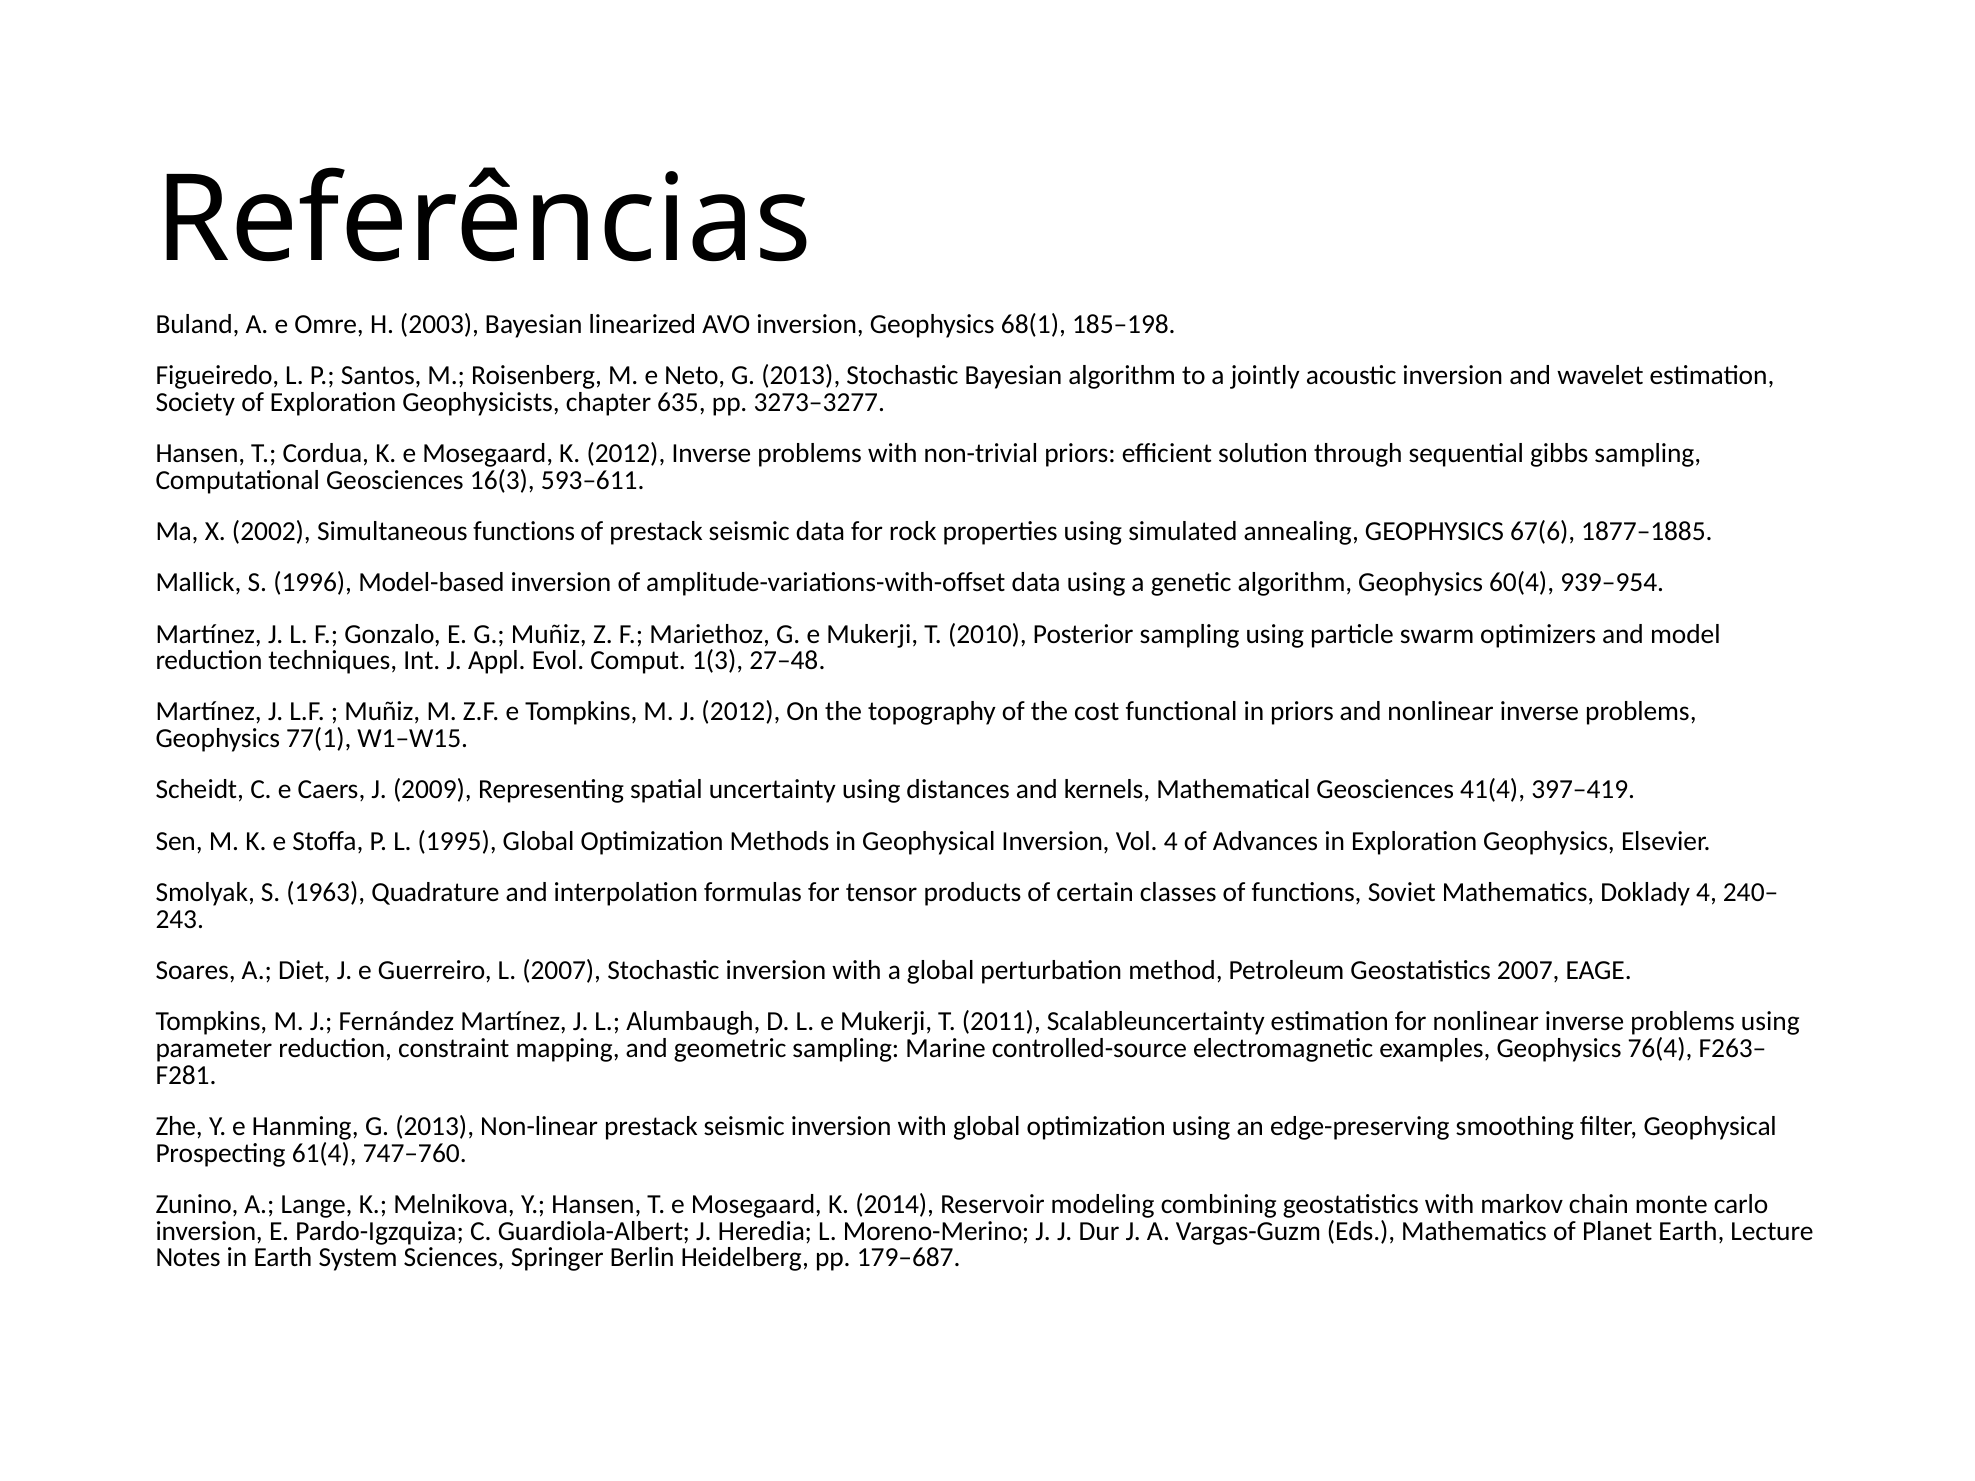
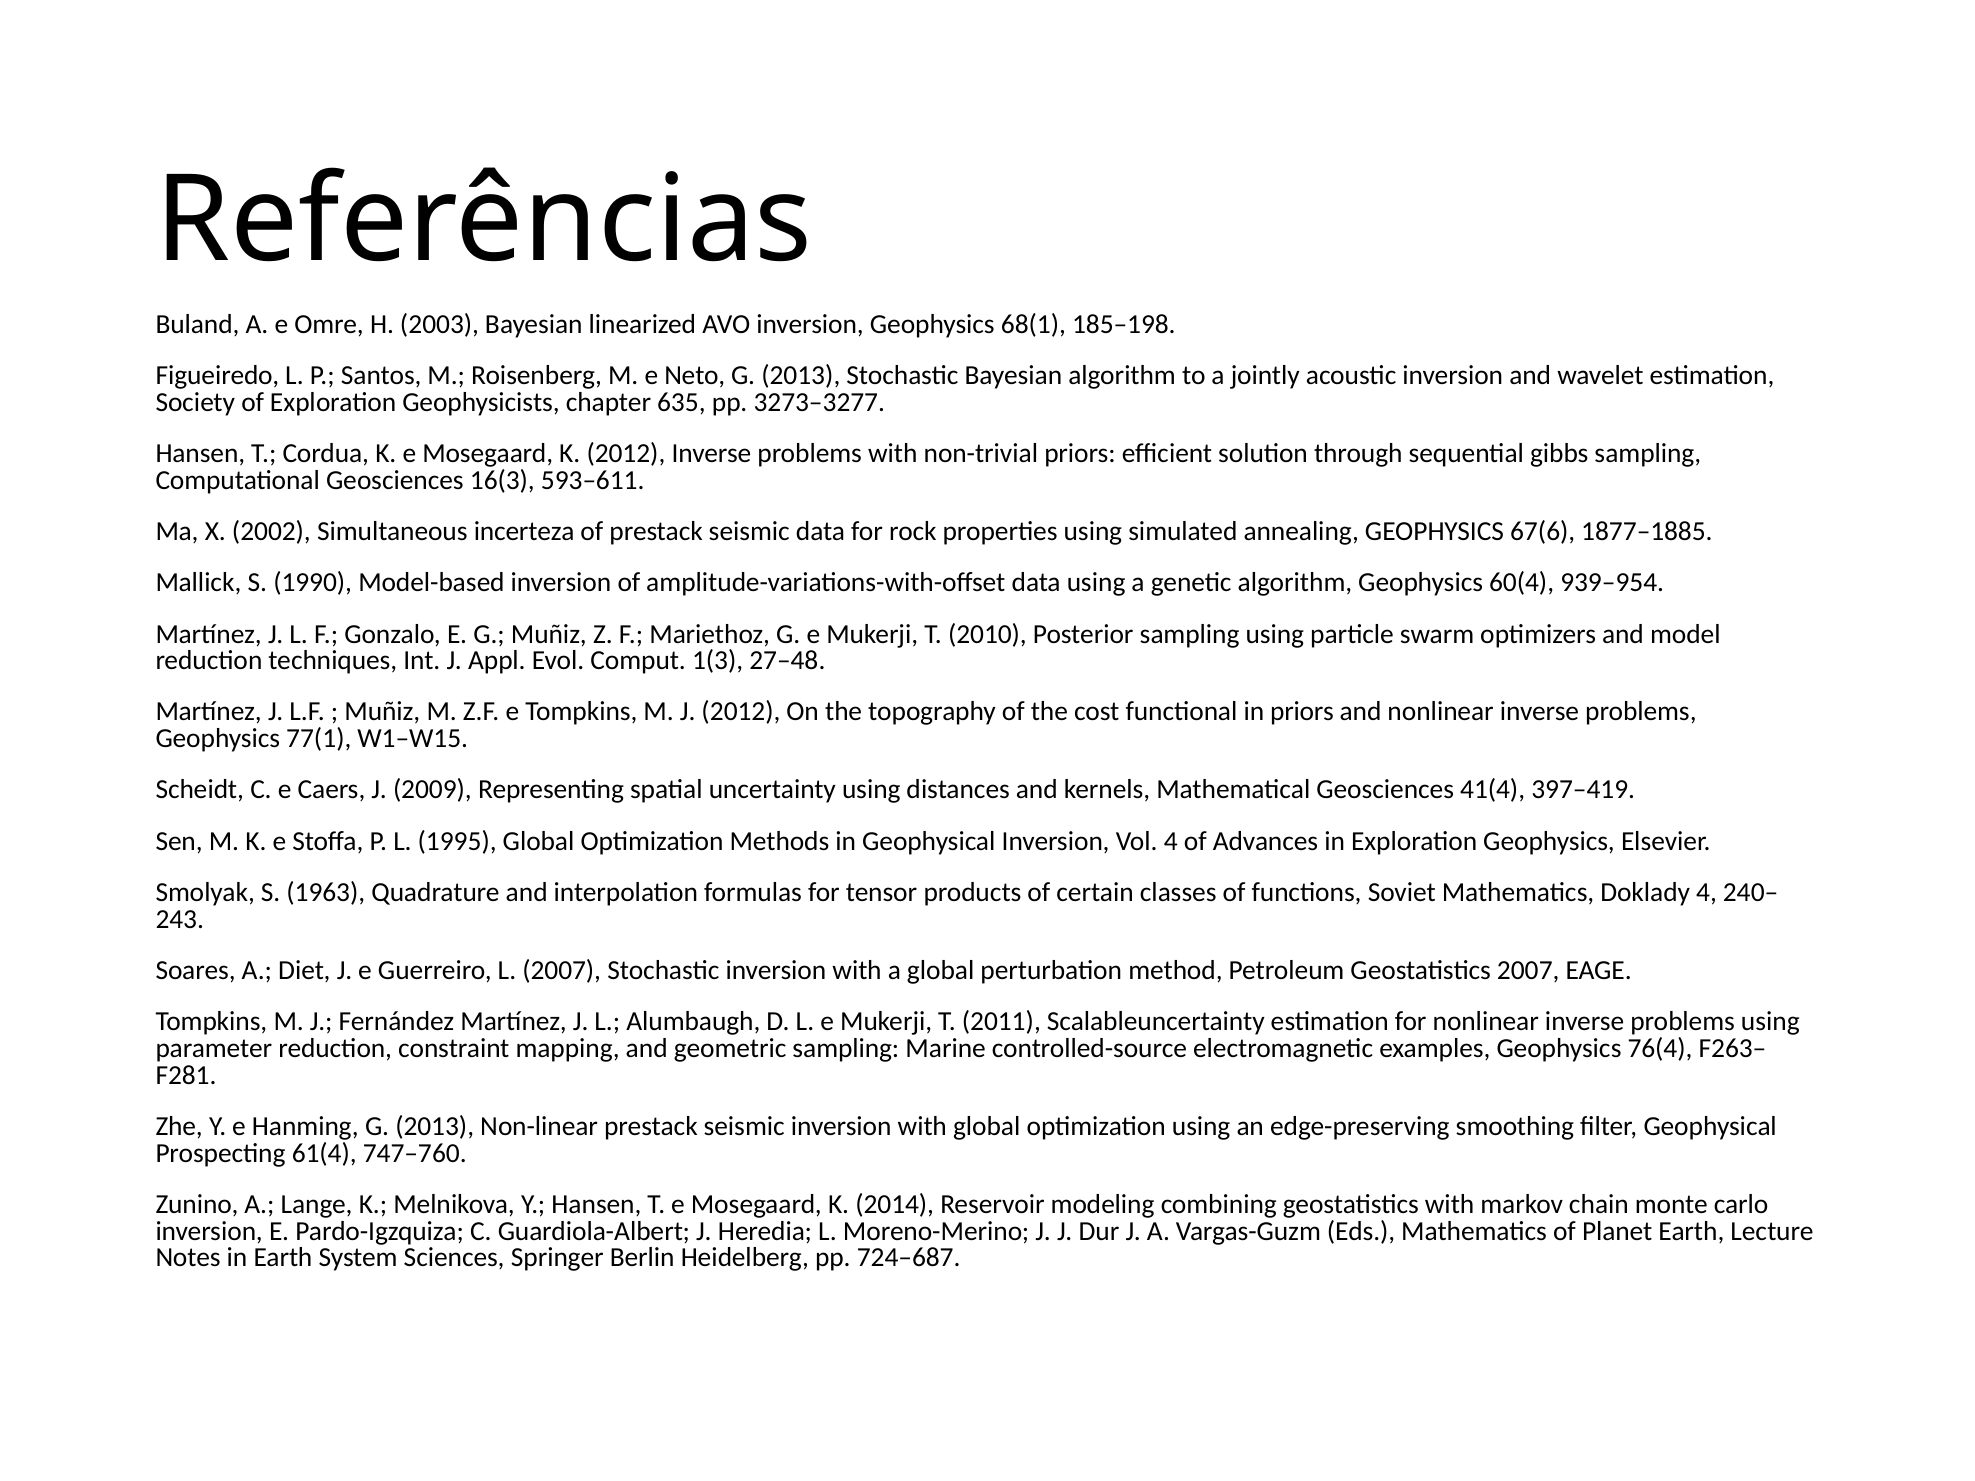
Simultaneous functions: functions -> incerteza (524, 531)
1996: 1996 -> 1990 (313, 583)
179–687: 179–687 -> 724–687 (909, 1258)
